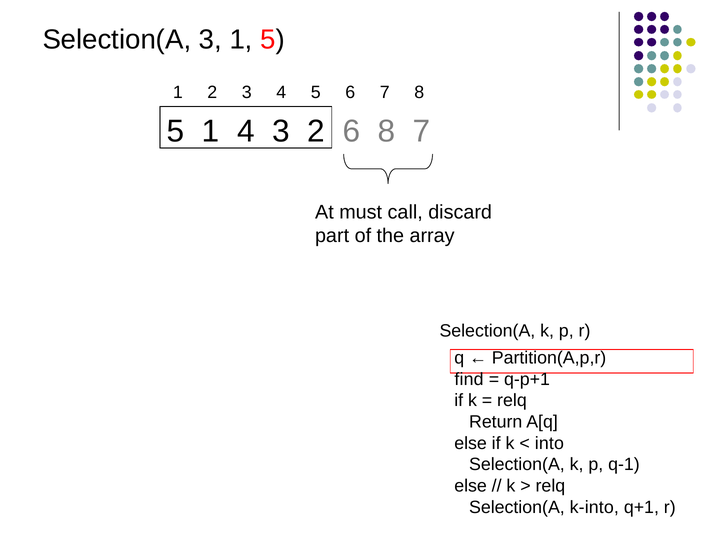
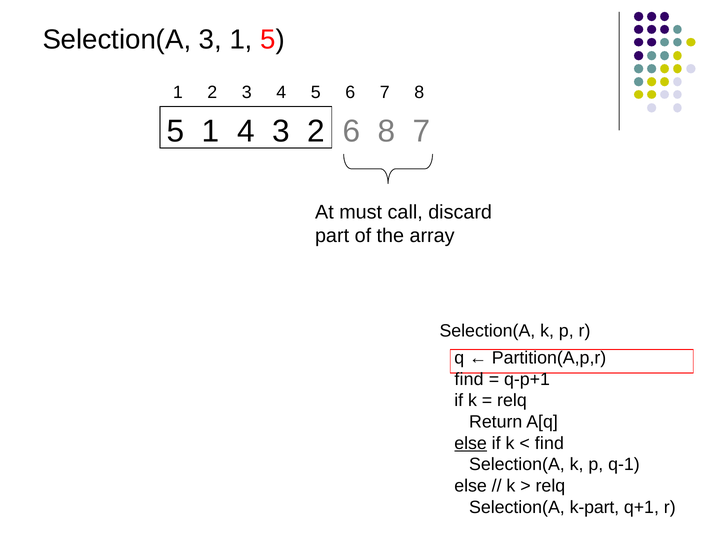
else underline: none -> present (471, 443)
into: into -> find (549, 443)
k-into: k-into -> k-part (594, 507)
